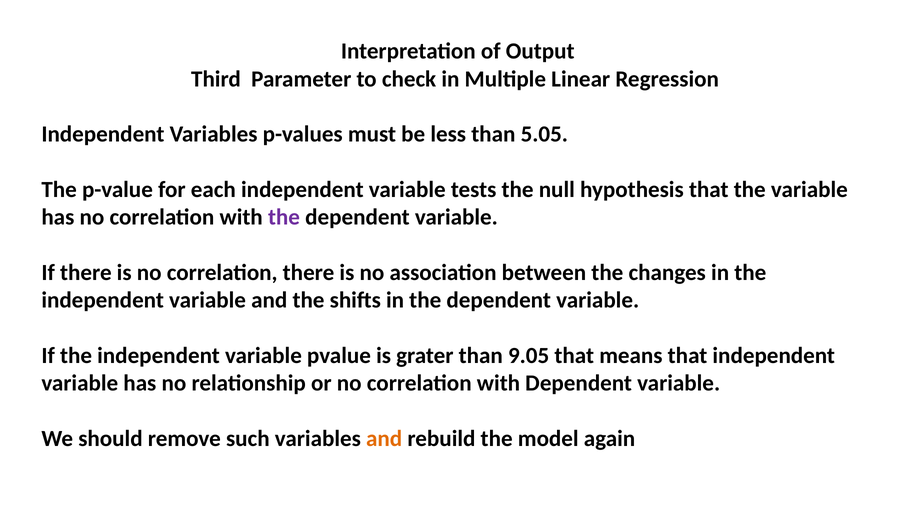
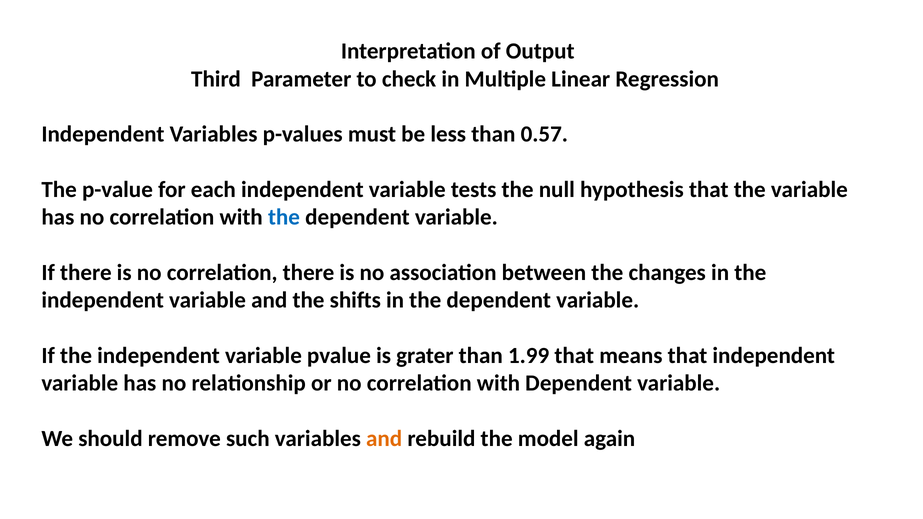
5.05: 5.05 -> 0.57 (544, 134)
the colour: purple -> blue (284, 217)
9.05: 9.05 -> 1.99 (529, 356)
